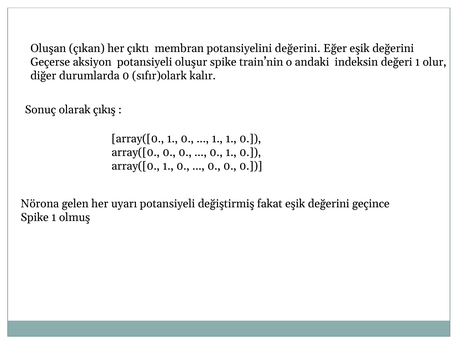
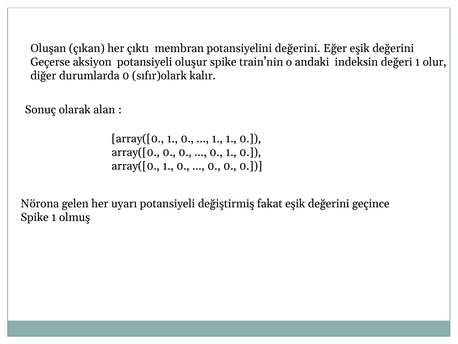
çıkış: çıkış -> alan (104, 110)
